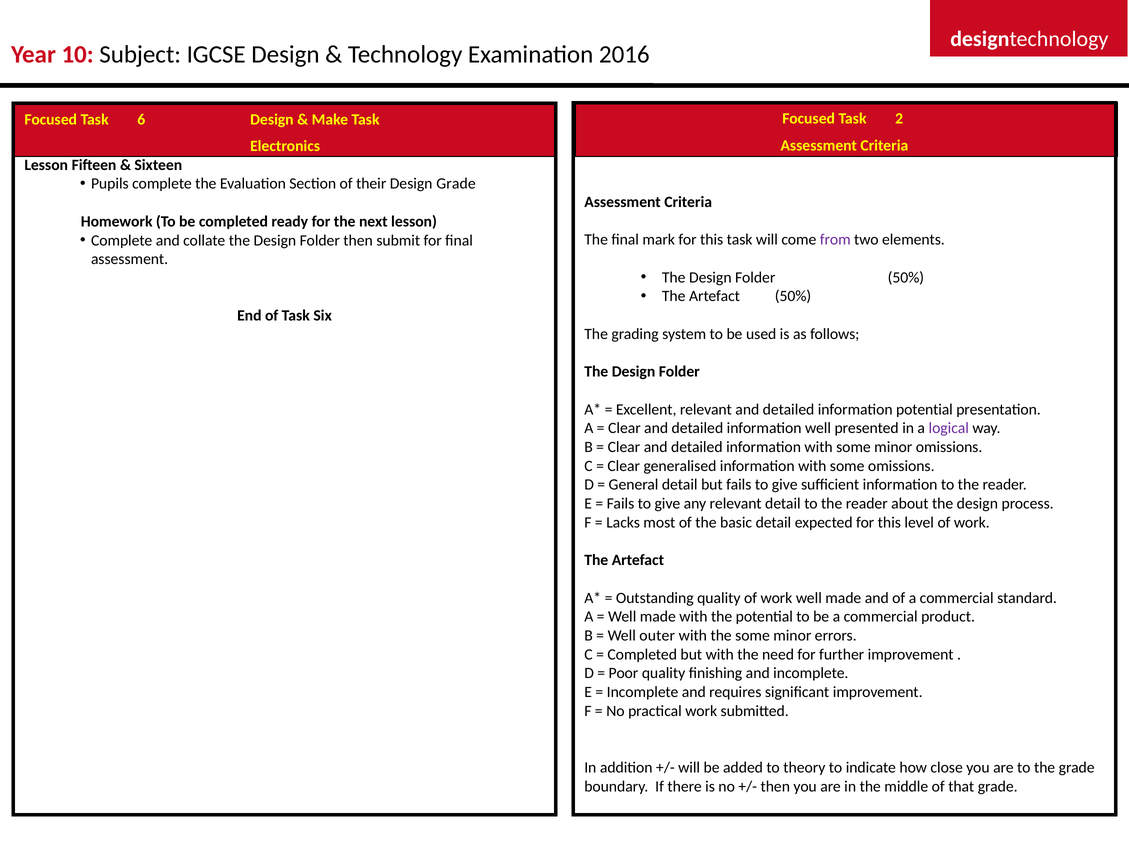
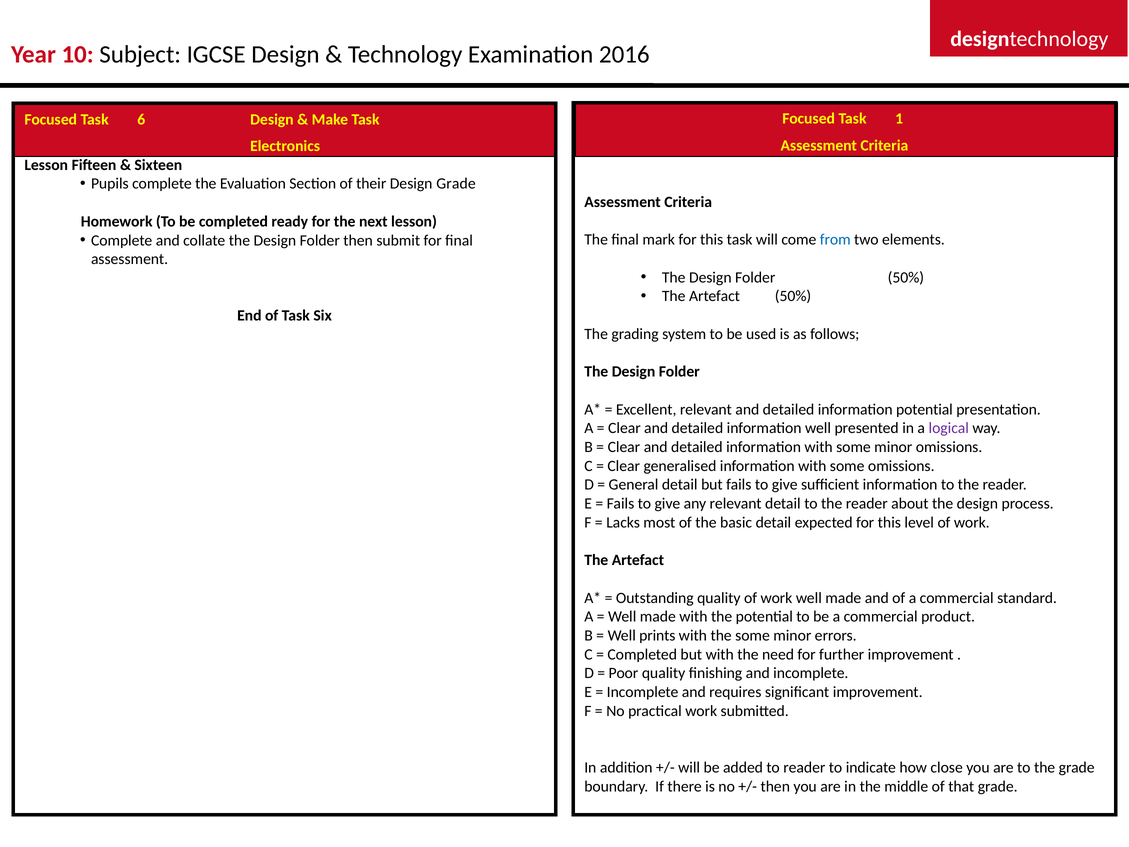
2: 2 -> 1 (899, 119)
from colour: purple -> blue (835, 240)
outer: outer -> prints (657, 635)
to theory: theory -> reader (804, 767)
